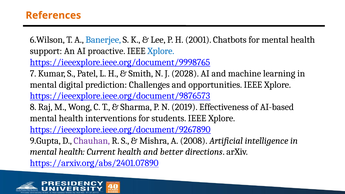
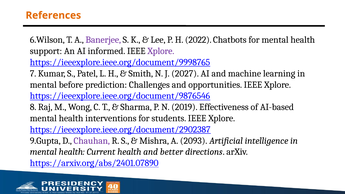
Banerjee colour: blue -> purple (103, 40)
2001: 2001 -> 2022 (198, 40)
proactive: proactive -> informed (107, 51)
Xplore colour: blue -> purple (161, 51)
2028: 2028 -> 2027 (185, 74)
digital: digital -> before (71, 85)
https://ieeexplore.ieee.org/document/9876573: https://ieeexplore.ieee.org/document/9876573 -> https://ieeexplore.ieee.org/document/9876546 (120, 96)
https://ieeexplore.ieee.org/document/9267890: https://ieeexplore.ieee.org/document/9267890 -> https://ieeexplore.ieee.org/document/2902387 (120, 130)
2008: 2008 -> 2093 (194, 141)
